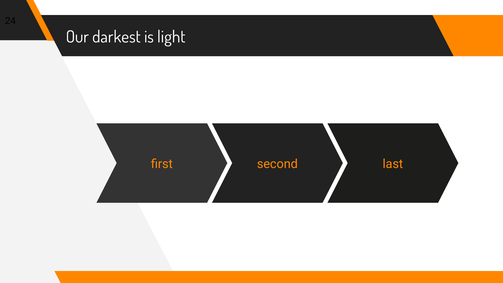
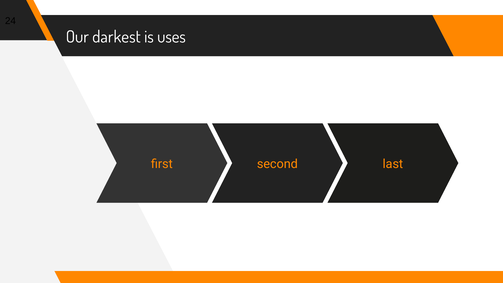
light: light -> uses (171, 37)
